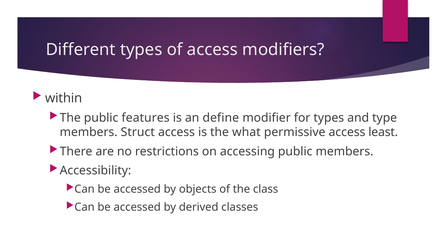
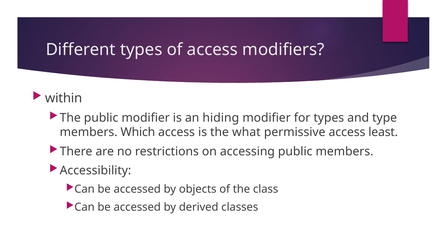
public features: features -> modifier (146, 118)
define: define -> hiding (221, 118)
Struct: Struct -> Which (138, 132)
